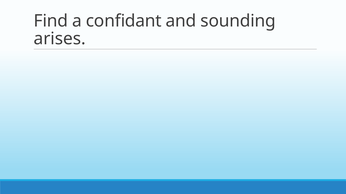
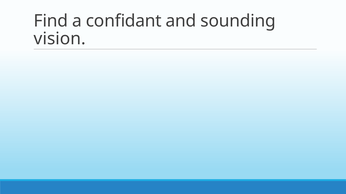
arises: arises -> vision (60, 39)
